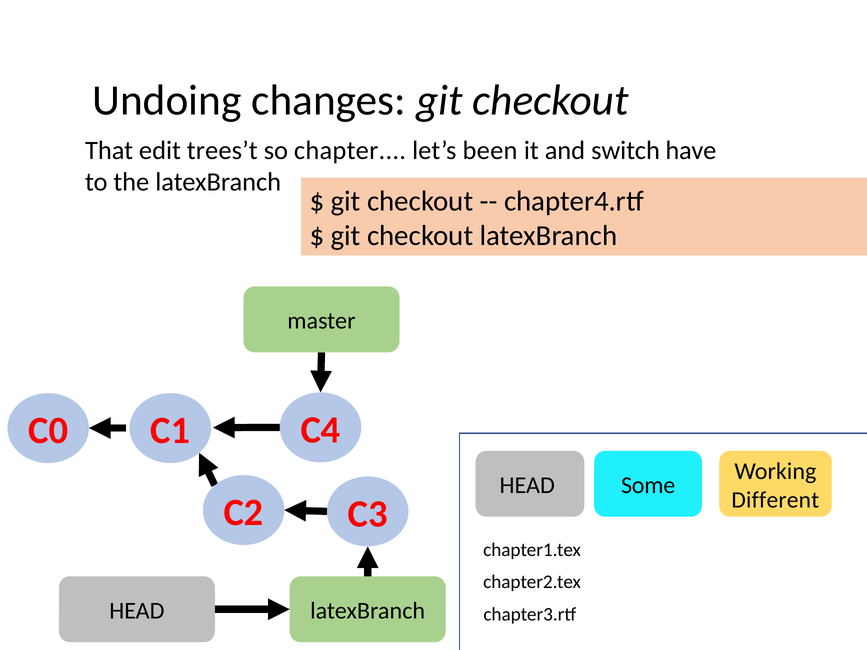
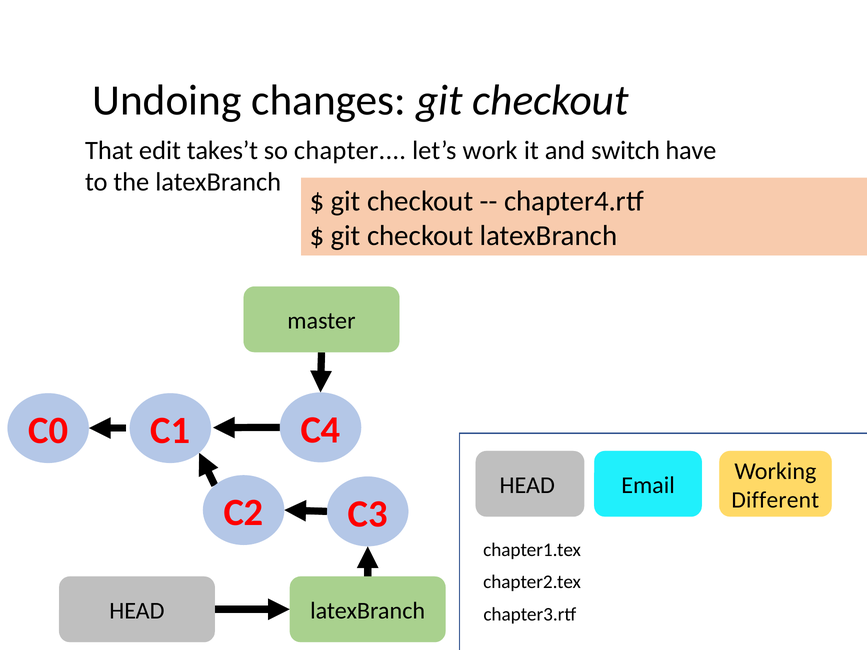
trees’t: trees’t -> takes’t (222, 150)
been: been -> work (490, 150)
Some: Some -> Email (648, 486)
